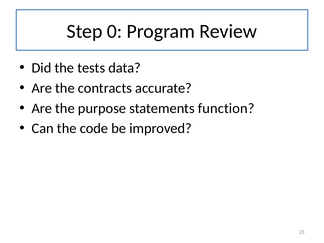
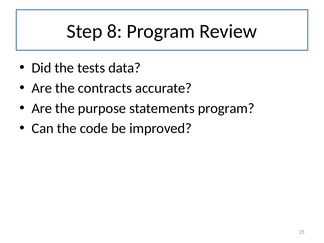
0: 0 -> 8 (115, 31)
statements function: function -> program (226, 108)
